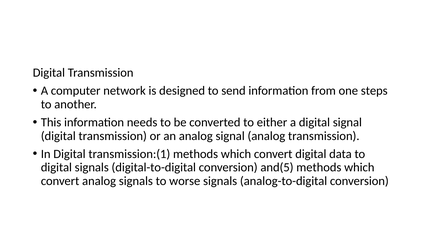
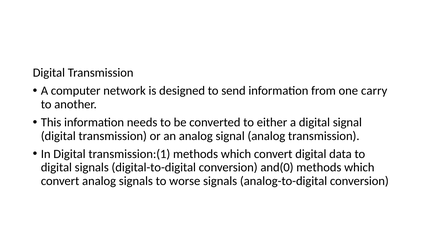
steps: steps -> carry (374, 91)
and(5: and(5 -> and(0 (277, 167)
